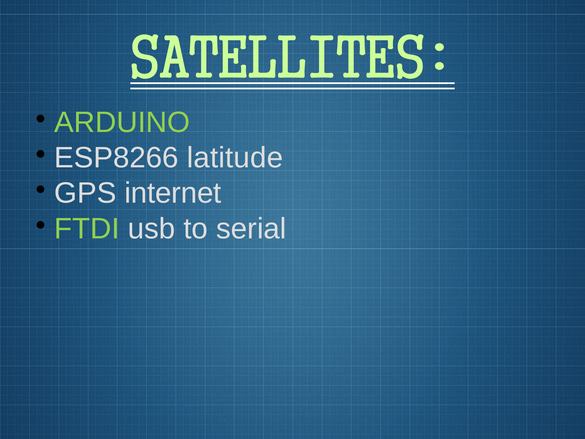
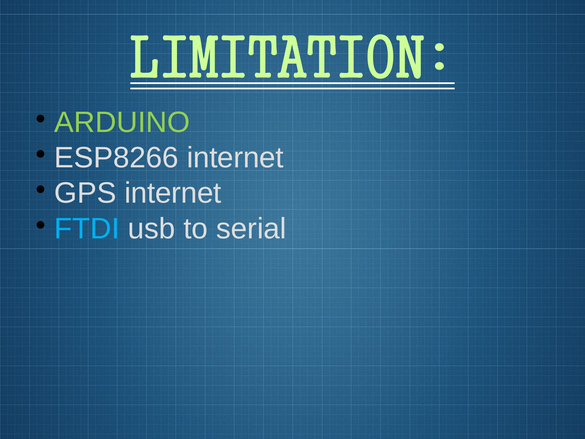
SATELLITES: SATELLITES -> LIMITATION (292, 58)
ESP8266 latitude: latitude -> internet (235, 158)
FTDI colour: light green -> light blue (87, 228)
